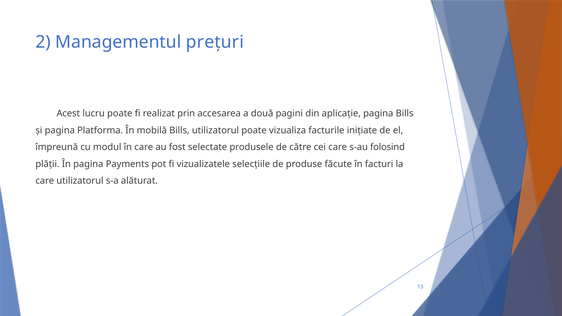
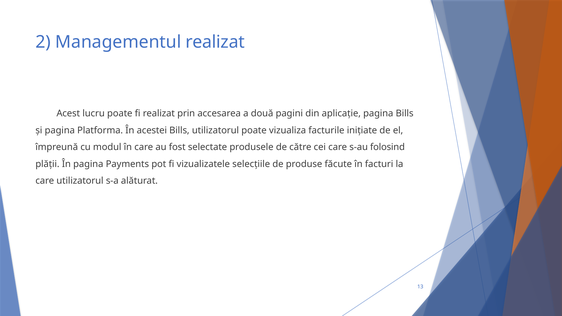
Managementul prețuri: prețuri -> realizat (215, 42)
mobilă: mobilă -> acestei (152, 130)
